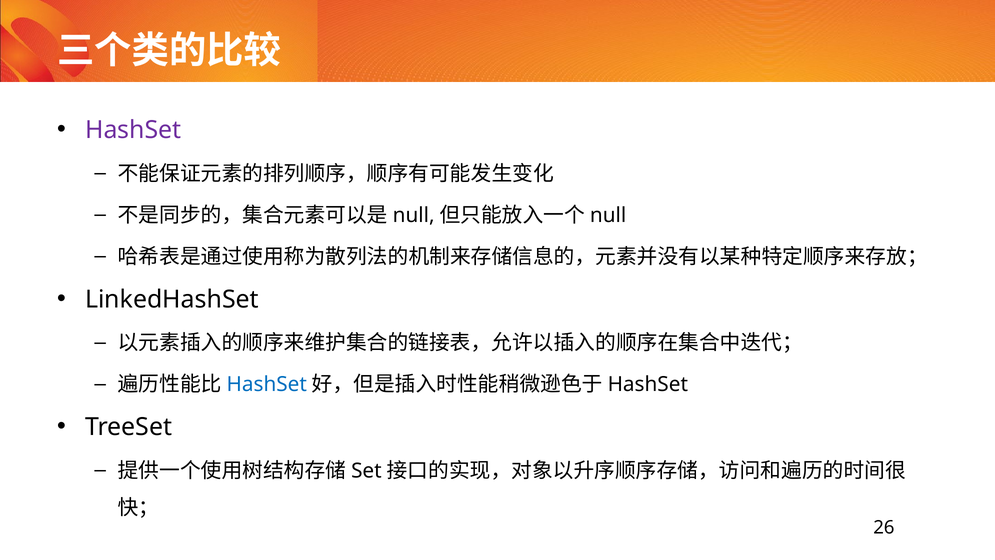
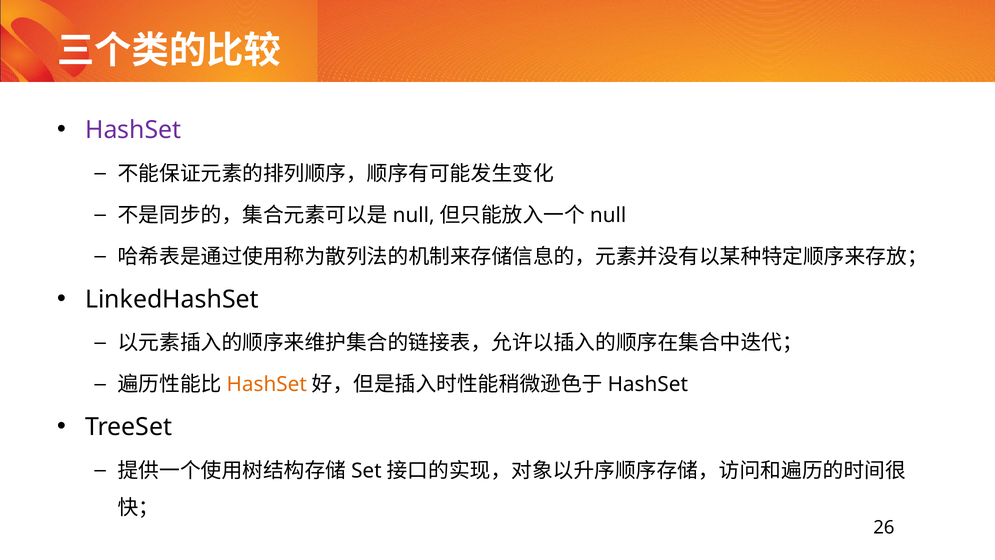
HashSet colour: blue -> orange (267, 384)
